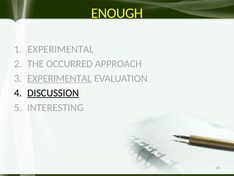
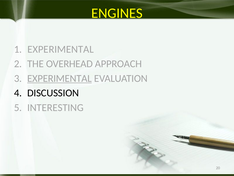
ENOUGH: ENOUGH -> ENGINES (117, 13)
OCCURRED: OCCURRED -> OVERHEAD (69, 64)
DISCUSSION underline: present -> none (53, 93)
